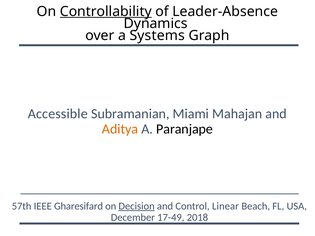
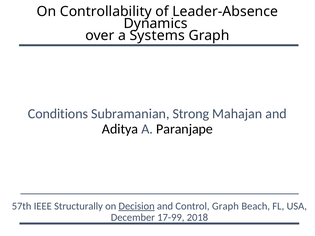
Controllability underline: present -> none (106, 11)
Accessible: Accessible -> Conditions (58, 114)
Miami: Miami -> Strong (191, 114)
Aditya colour: orange -> black (120, 129)
Gharesifard: Gharesifard -> Structurally (78, 206)
Control Linear: Linear -> Graph (225, 206)
17-49: 17-49 -> 17-99 (171, 218)
